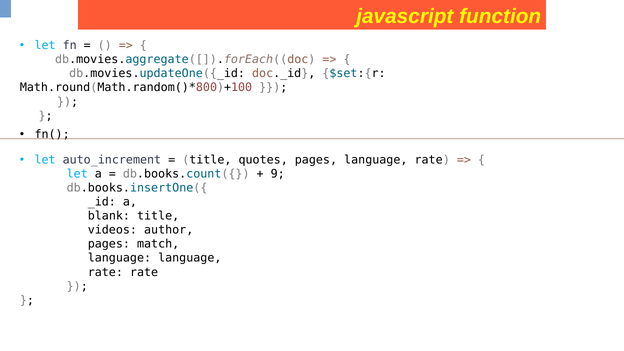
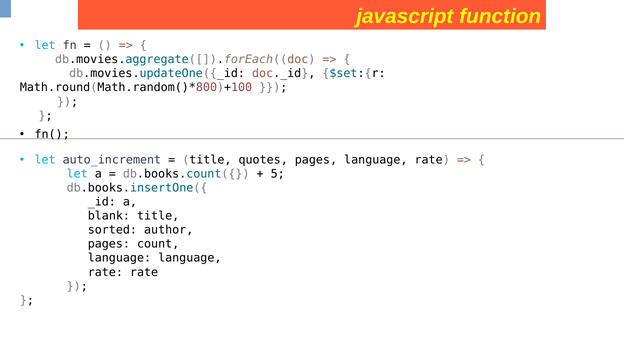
9: 9 -> 5 (278, 174)
videos: videos -> sorted (112, 230)
match: match -> count (158, 244)
